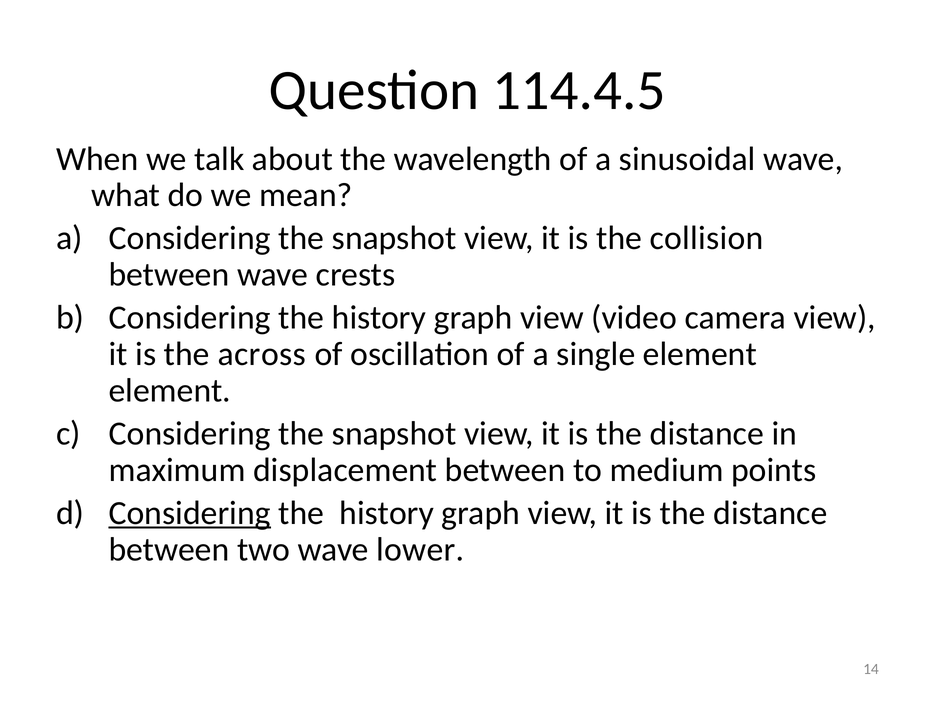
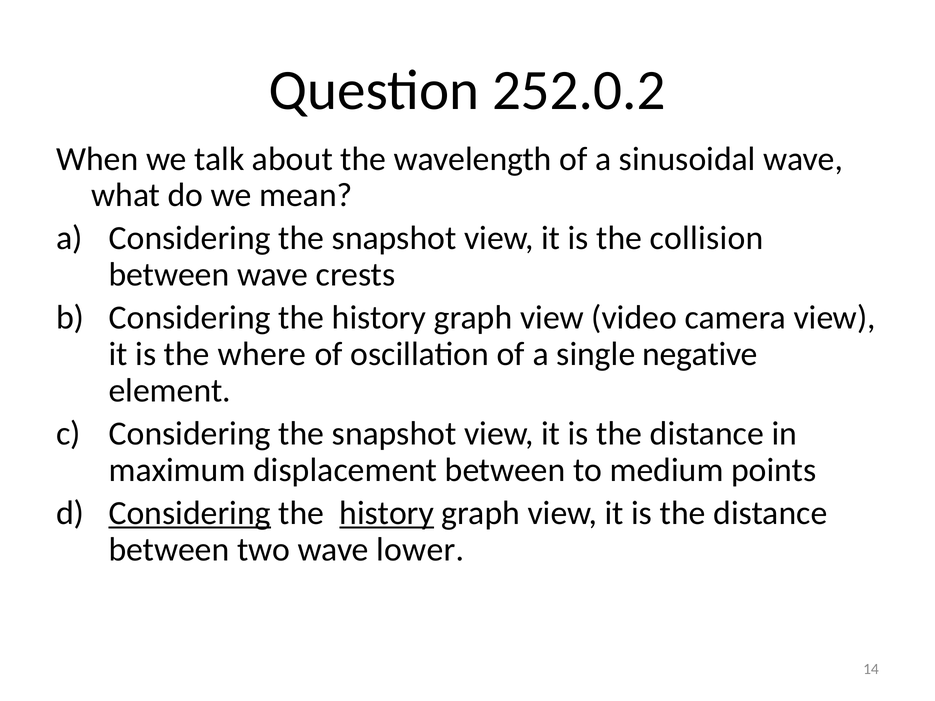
114.4.5: 114.4.5 -> 252.0.2 (579, 91)
across: across -> where (262, 354)
single element: element -> negative (700, 354)
history underline: none -> present (387, 513)
